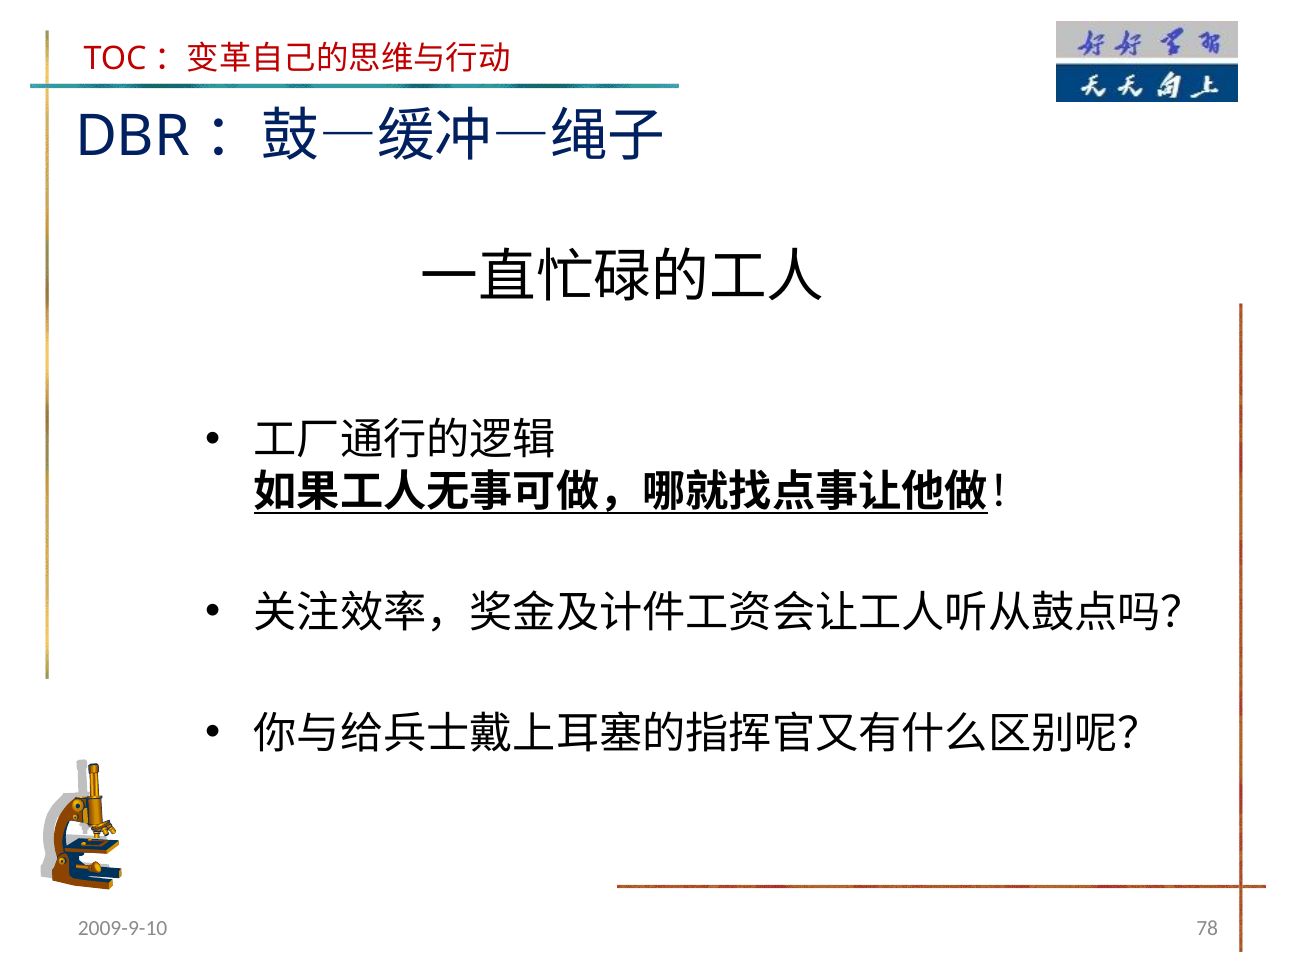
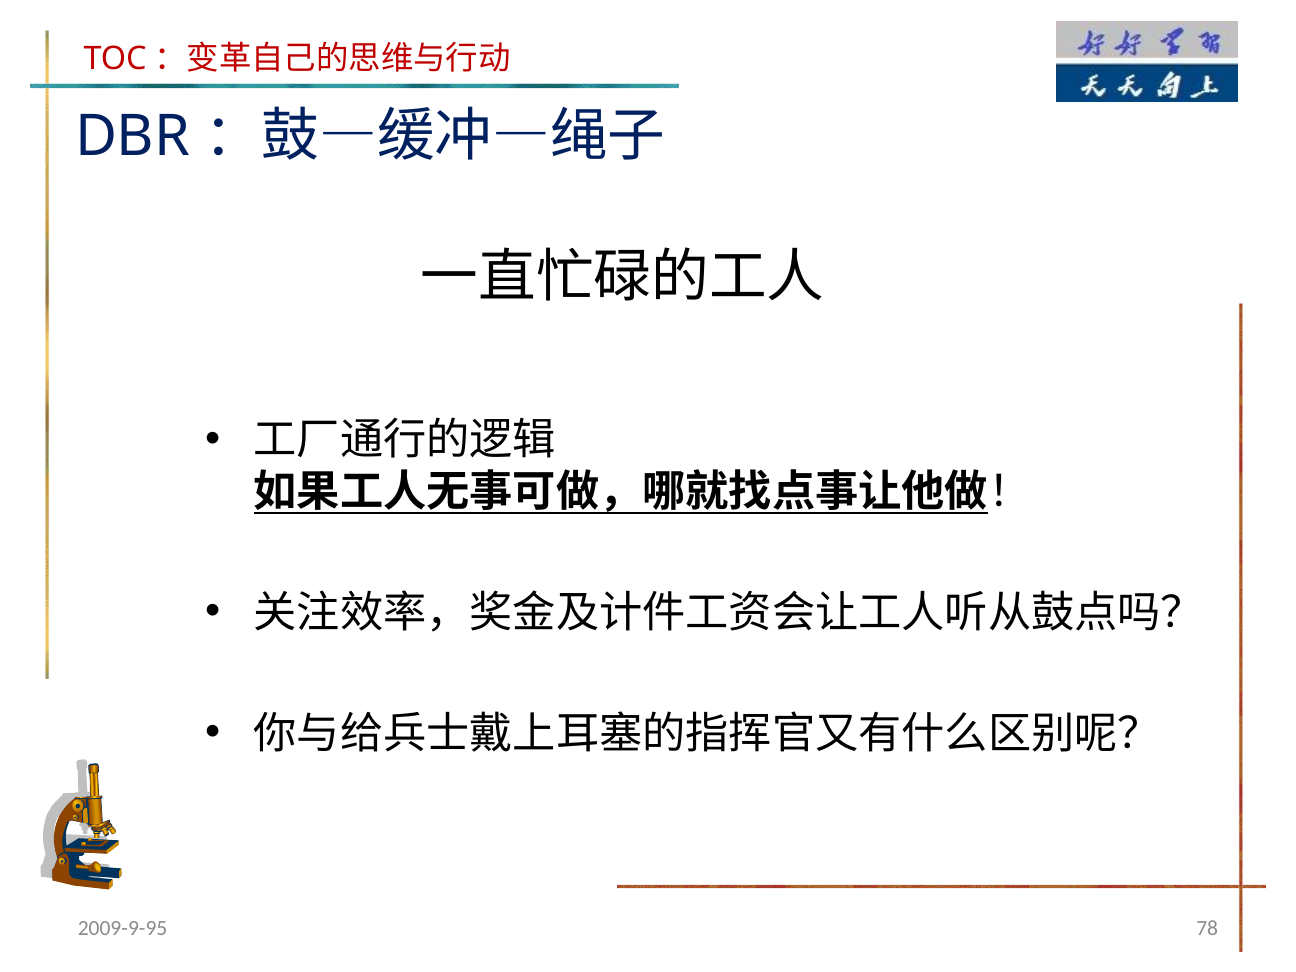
2009-9-10: 2009-9-10 -> 2009-9-95 (123, 928)
